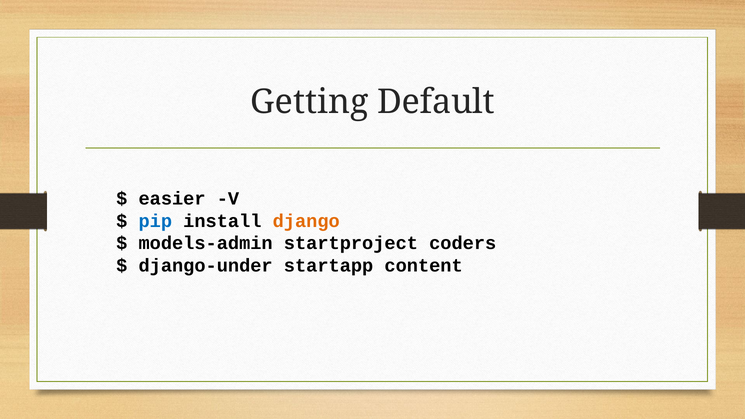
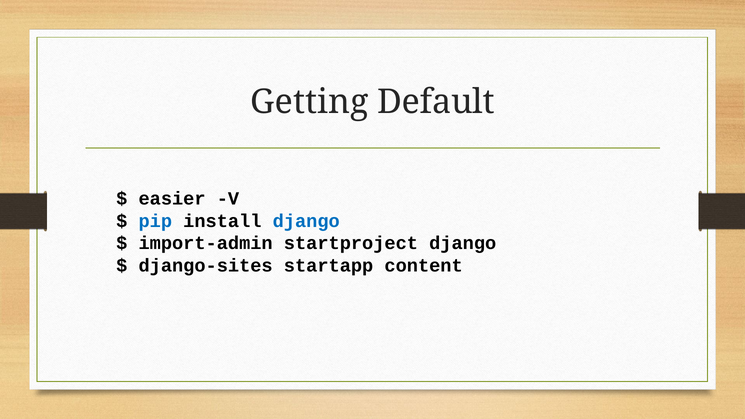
django colour: orange -> blue (306, 221)
models-admin: models-admin -> import-admin (206, 243)
startproject coders: coders -> django (463, 243)
django-under: django-under -> django-sites (206, 266)
